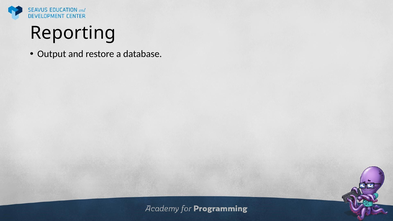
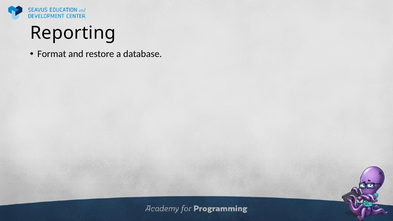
Output: Output -> Format (52, 54)
